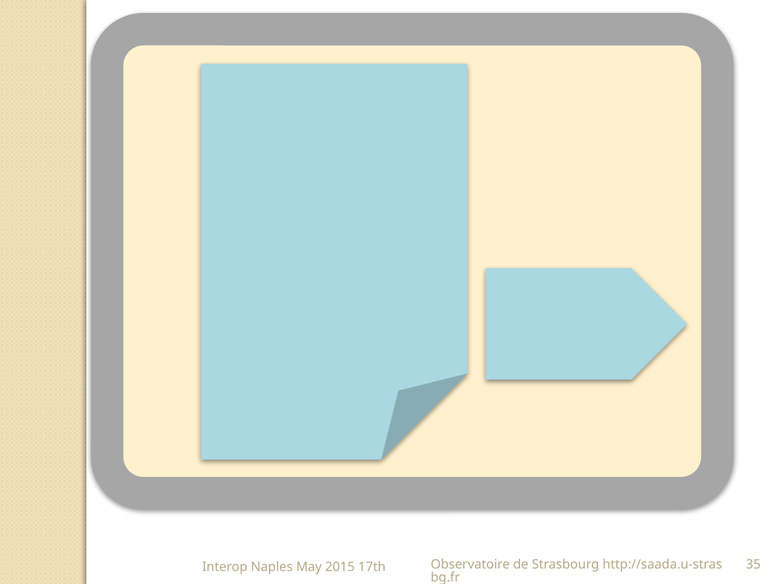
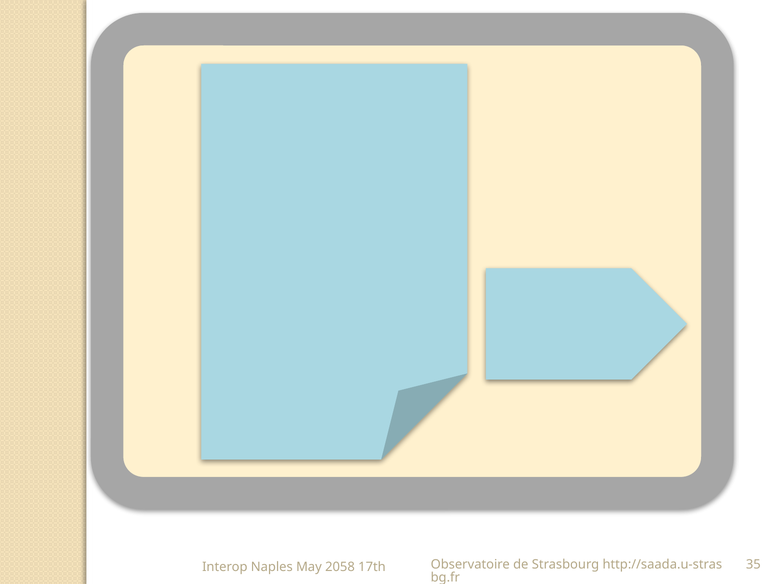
2015: 2015 -> 2058 (340, 567)
